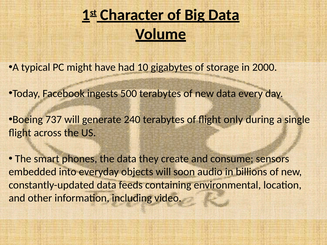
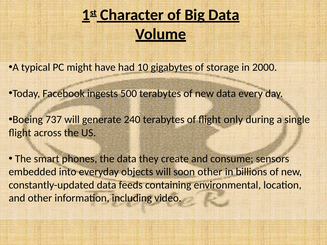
soon audio: audio -> other (210, 172)
